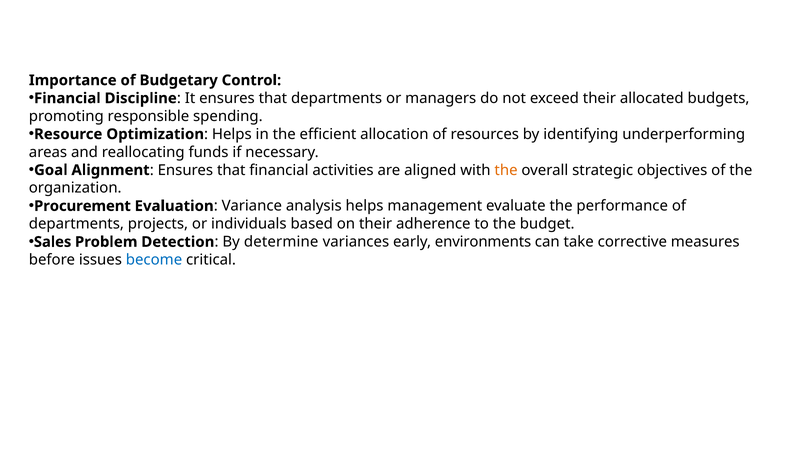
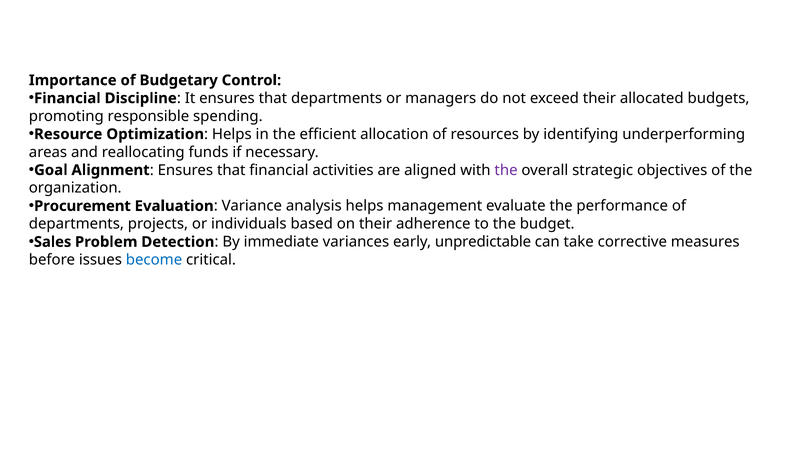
the colour: orange -> purple (506, 170)
determine: determine -> immediate (281, 242)
environments: environments -> unpredictable (483, 242)
